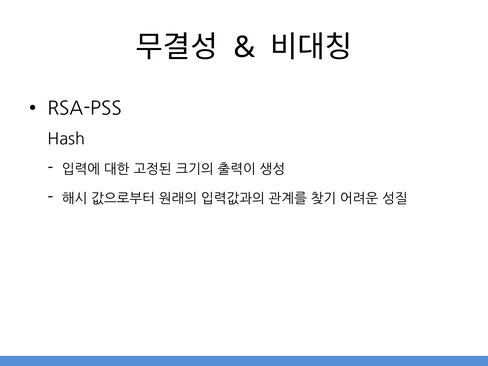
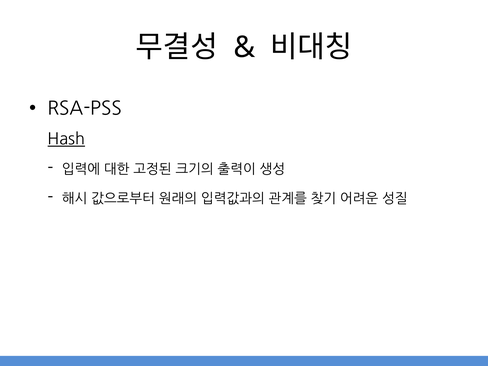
Hash underline: none -> present (66, 139)
